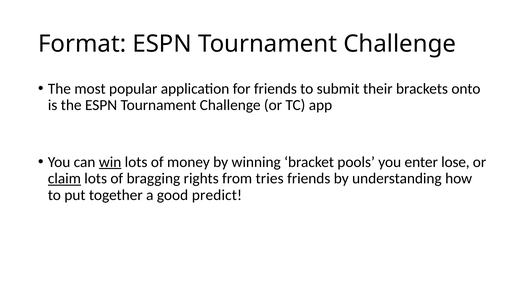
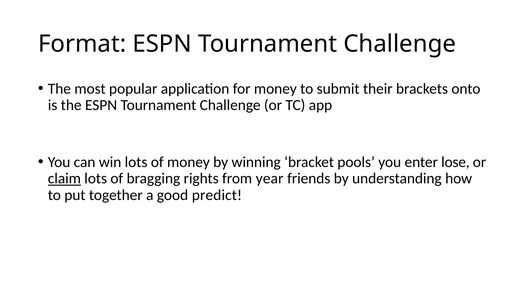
for friends: friends -> money (275, 89)
win underline: present -> none (110, 162)
tries: tries -> year (270, 179)
